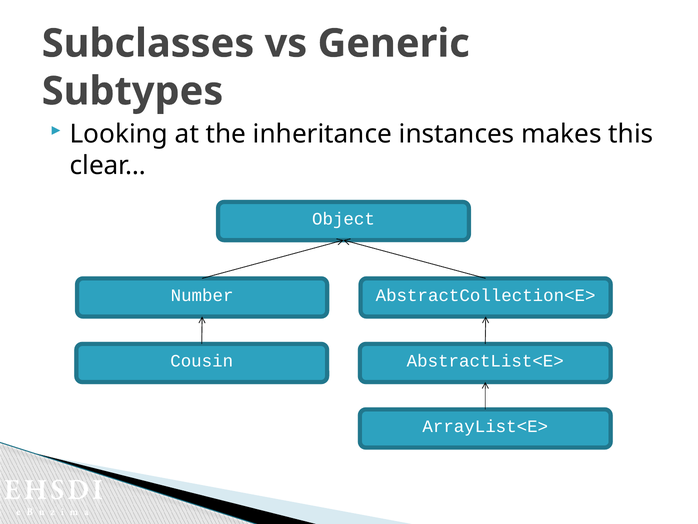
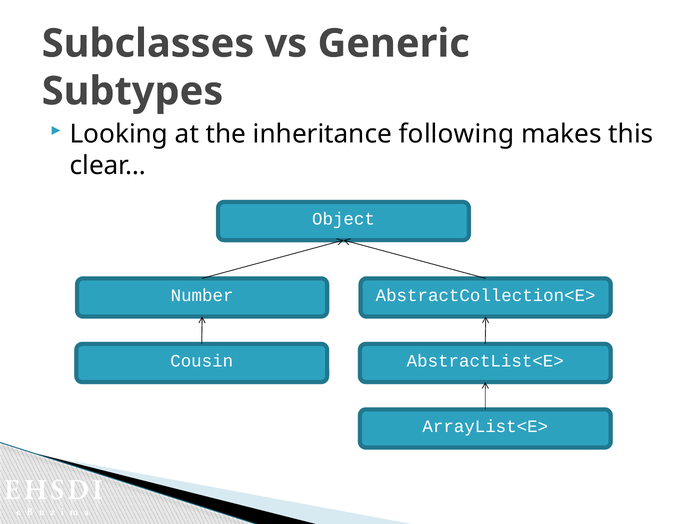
instances: instances -> following (456, 134)
